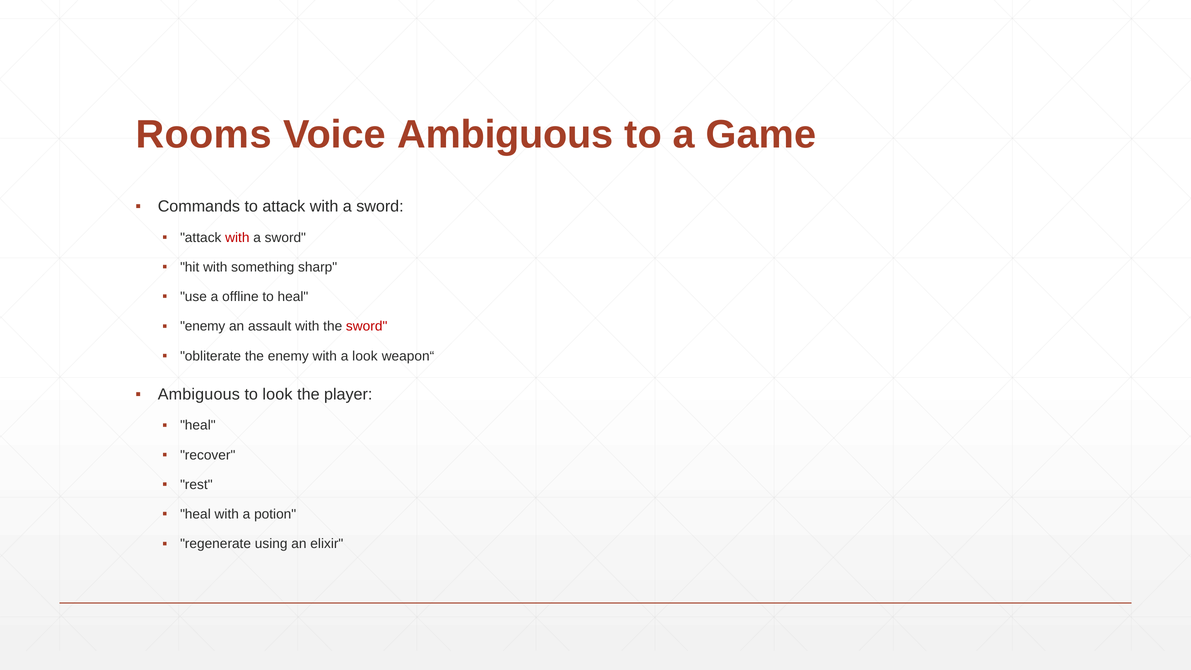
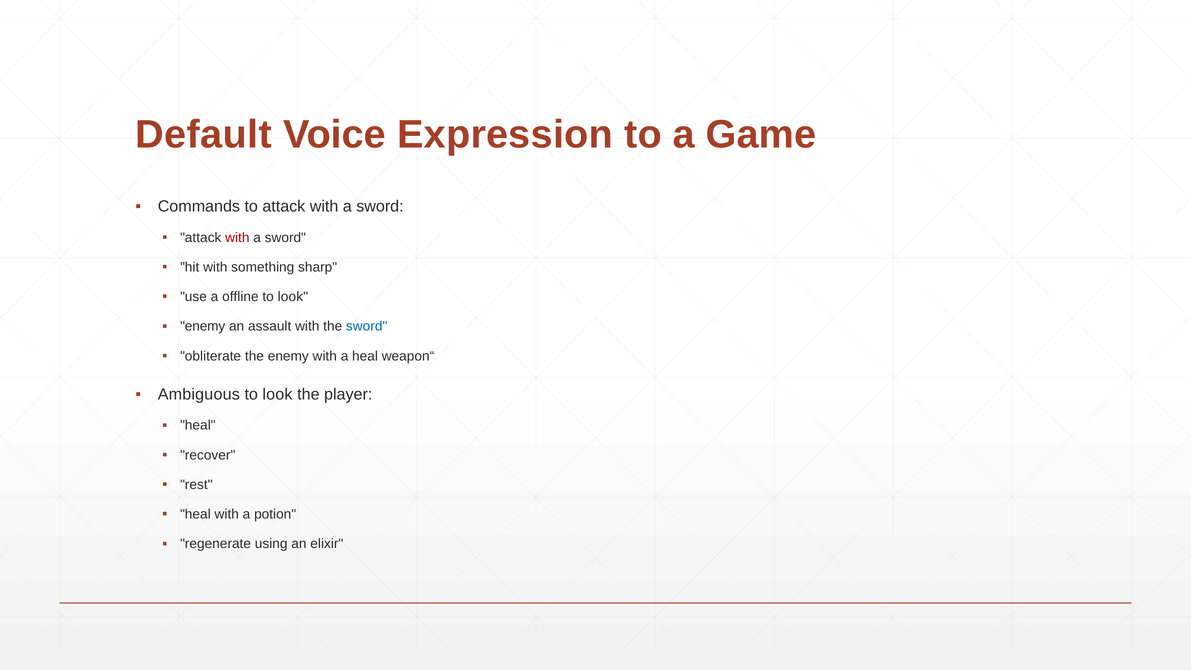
Rooms: Rooms -> Default (204, 135)
Voice Ambiguous: Ambiguous -> Expression (505, 135)
heal: heal -> look (293, 297)
sword colour: red -> blue (367, 326)
a look: look -> heal (365, 356)
